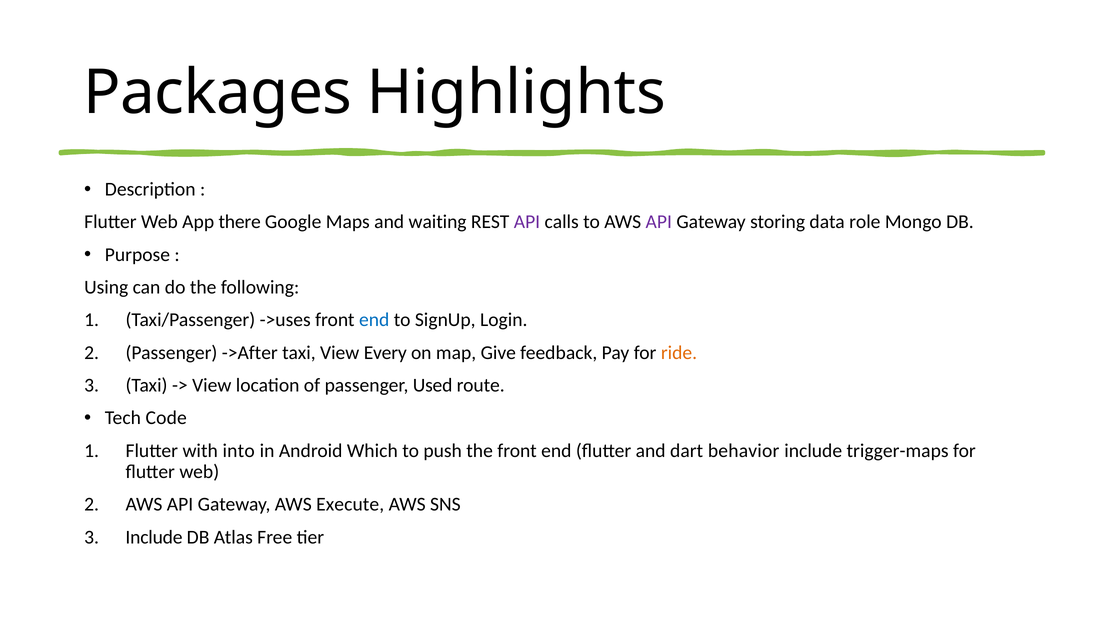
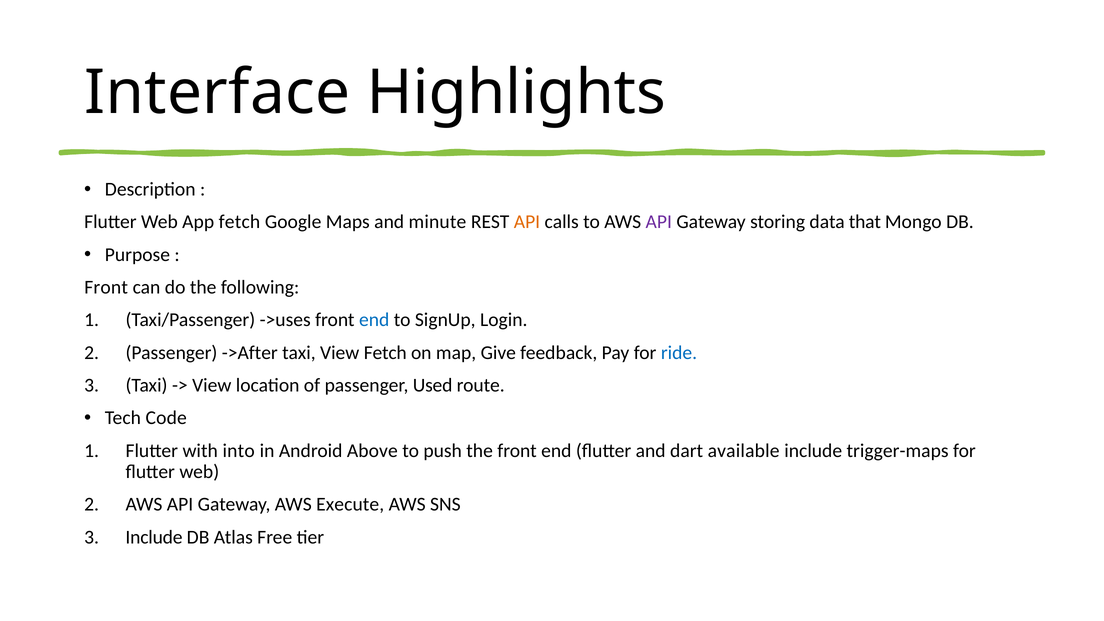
Packages: Packages -> Interface (217, 93)
App there: there -> fetch (239, 222)
waiting: waiting -> minute (437, 222)
API colour: purple -> orange (527, 222)
role: role -> that (865, 222)
Using: Using -> Front (106, 287)
View Every: Every -> Fetch (385, 353)
ride colour: orange -> blue (679, 353)
Which: Which -> Above (372, 451)
behavior: behavior -> available (744, 451)
